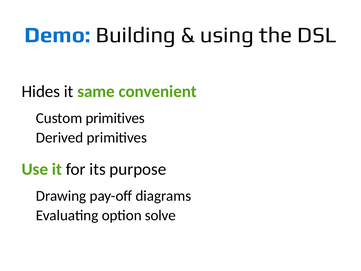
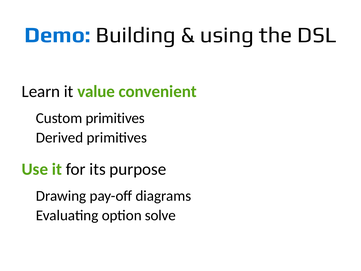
Hides: Hides -> Learn (41, 91)
same: same -> value (96, 91)
